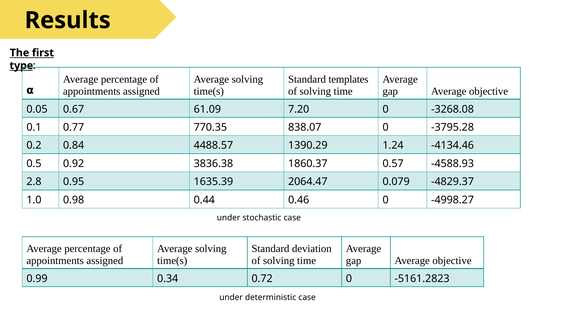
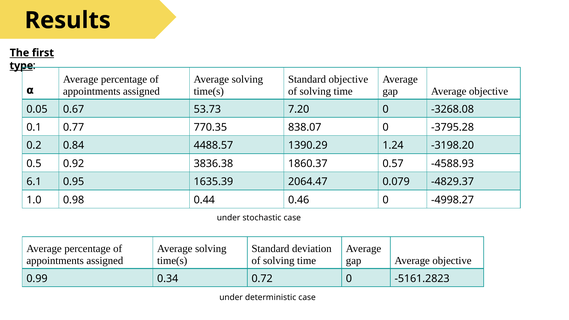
Standard templates: templates -> objective (348, 79)
61.09: 61.09 -> 53.73 (207, 109)
-4134.46: -4134.46 -> -3198.20 (453, 146)
2.8: 2.8 -> 6.1 (34, 182)
